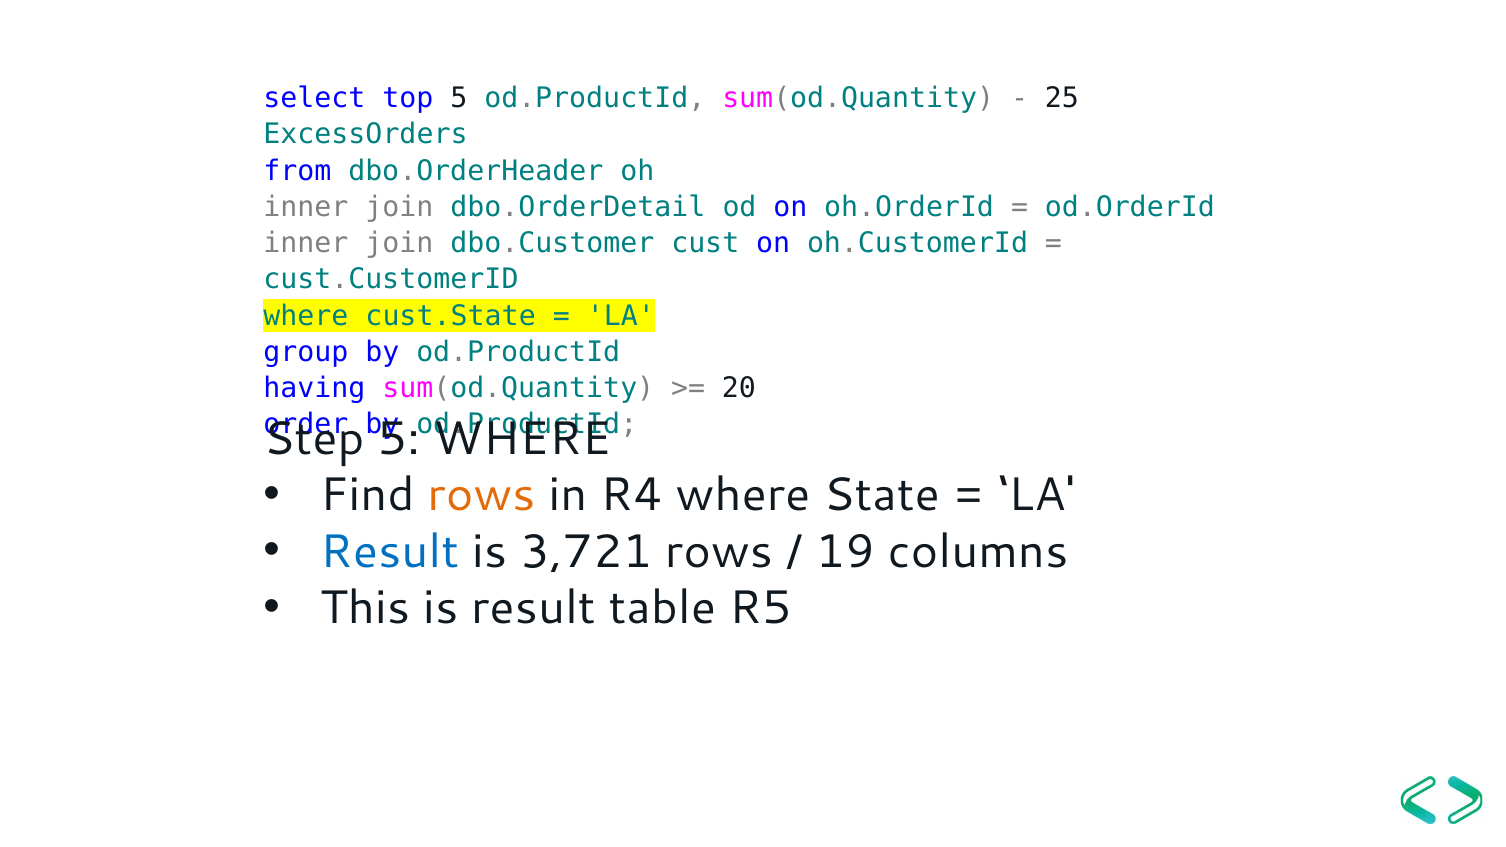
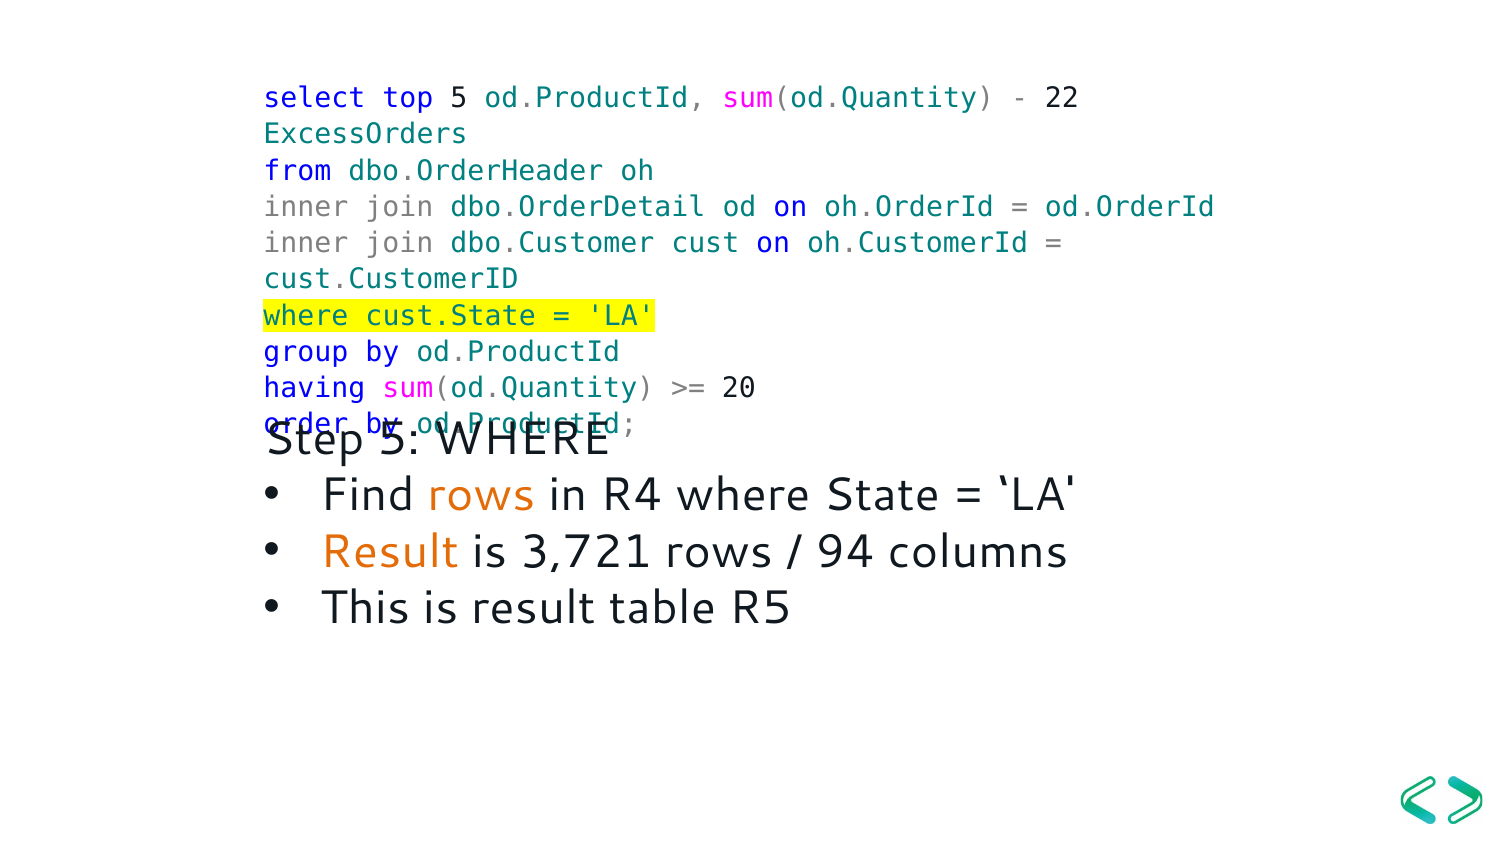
25: 25 -> 22 (1062, 98)
Result colour: blue -> orange (389, 552)
19: 19 -> 94 (845, 552)
